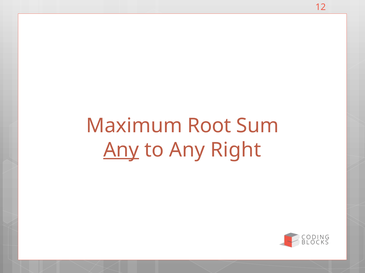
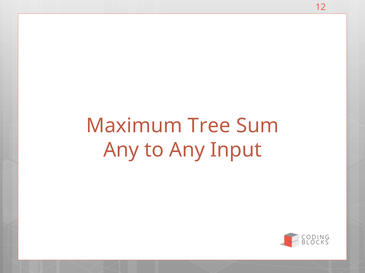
Root: Root -> Tree (209, 126)
Any underline: present -> none (121, 150)
Right: Right -> Input (236, 150)
